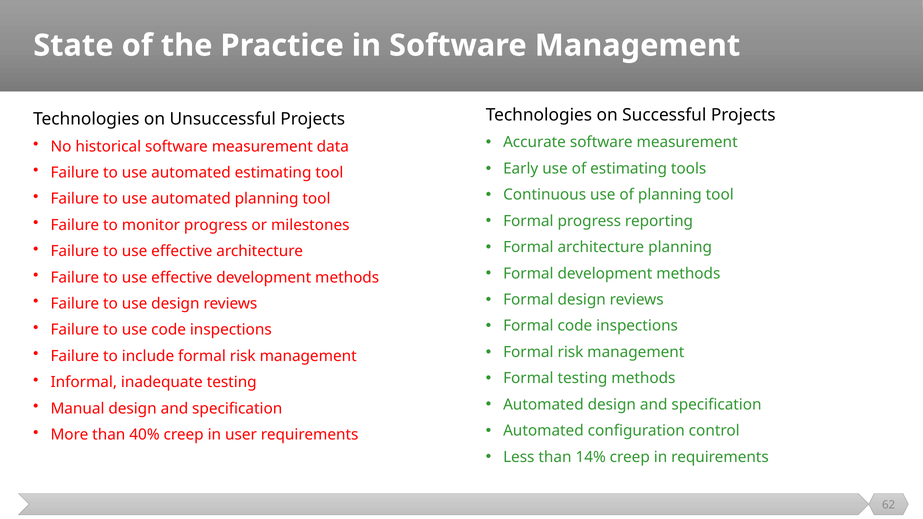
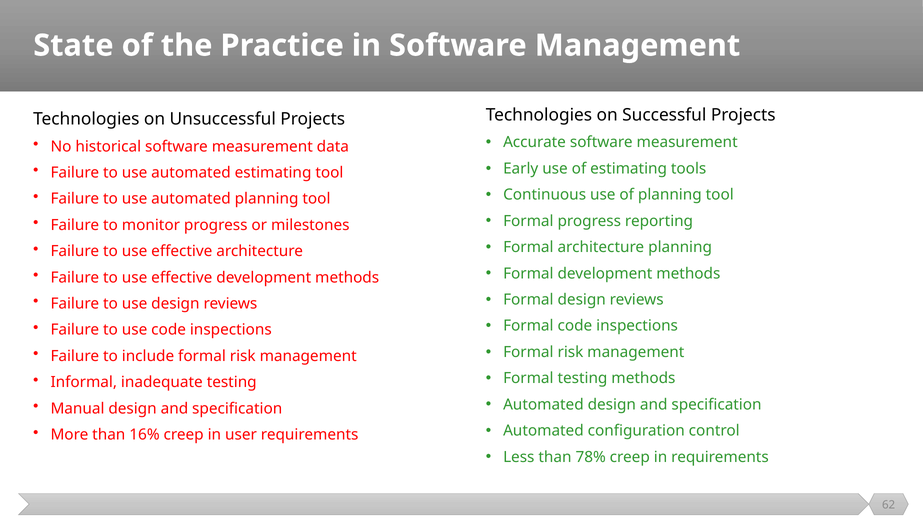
40%: 40% -> 16% (145, 435)
14%: 14% -> 78% (591, 457)
